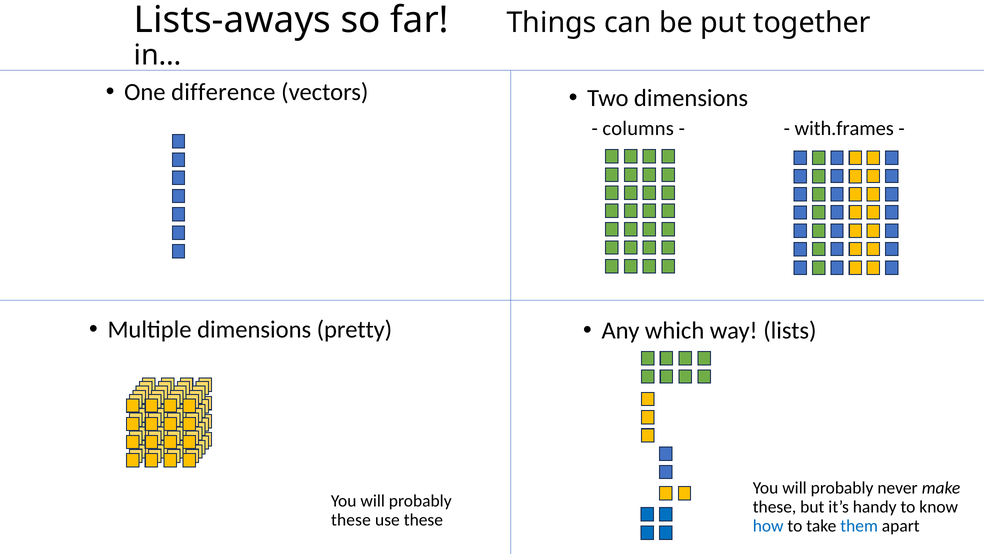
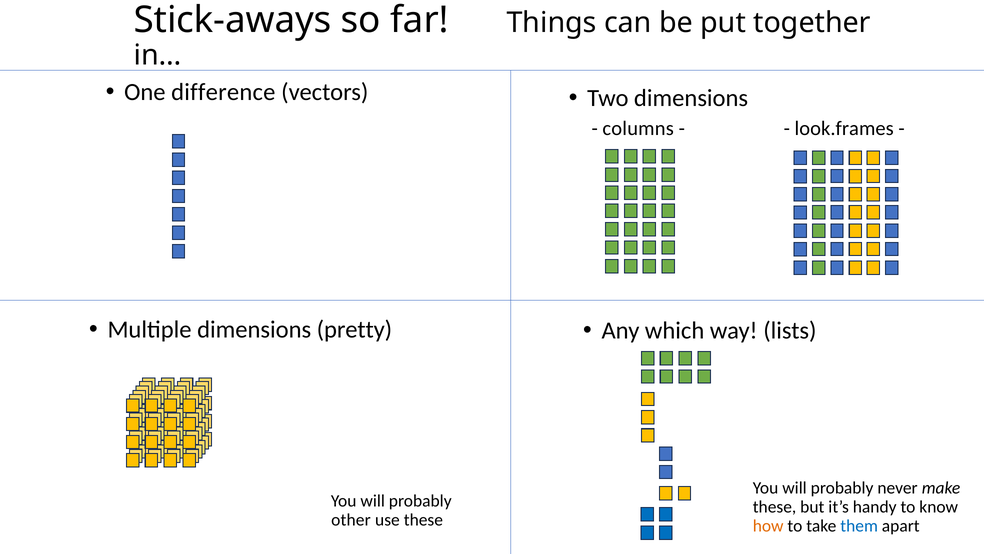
Lists-aways: Lists-aways -> Stick-aways (233, 20)
with.frames: with.frames -> look.frames (844, 128)
these: these -> other (351, 519)
how colour: blue -> orange (768, 525)
